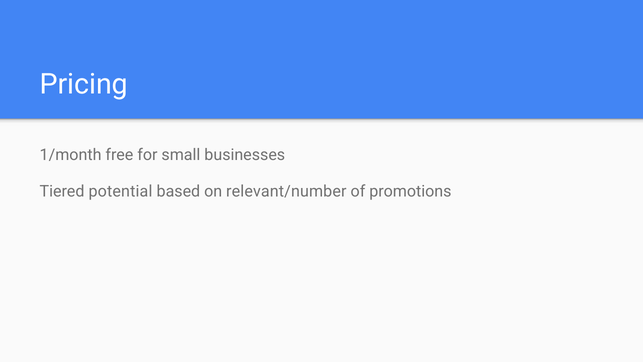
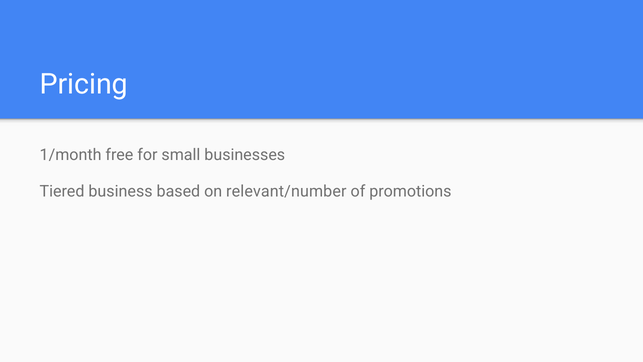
potential: potential -> business (121, 191)
